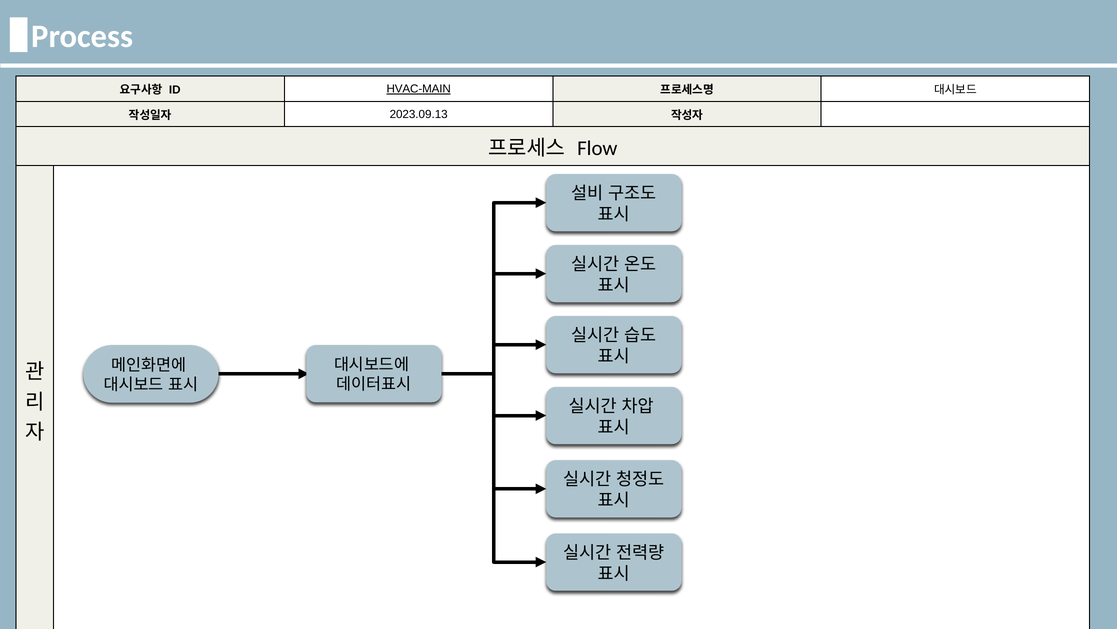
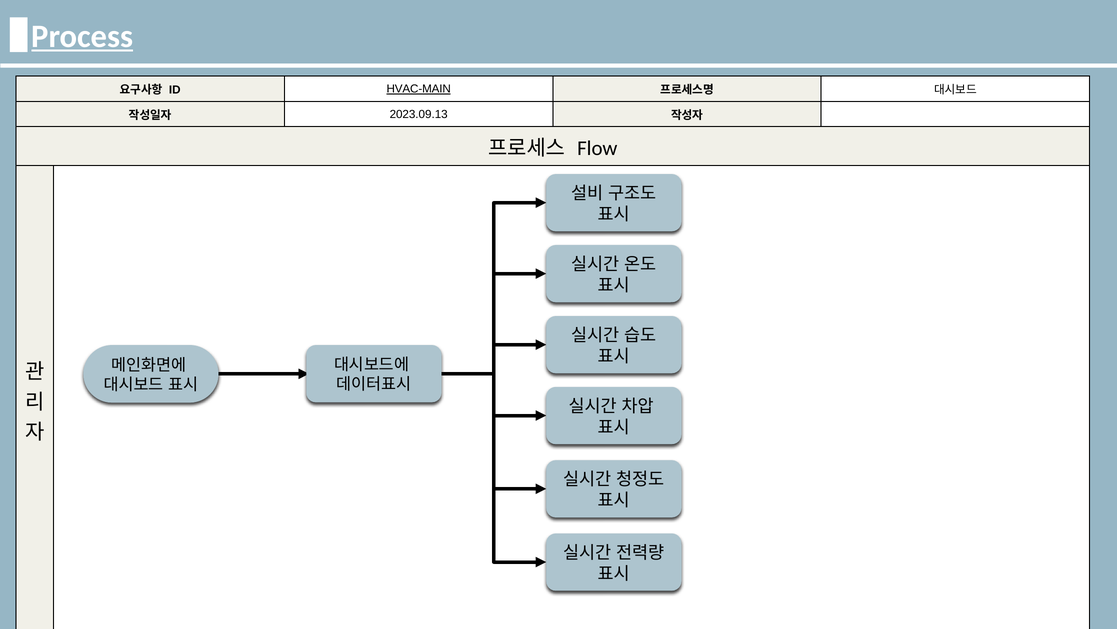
Process underline: none -> present (82, 37)
